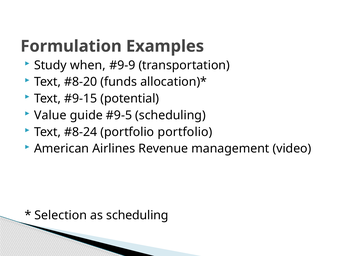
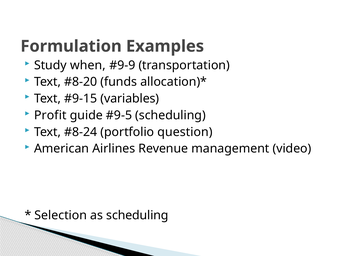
potential: potential -> variables (130, 98)
Value: Value -> Profit (50, 115)
portfolio portfolio: portfolio -> question (185, 132)
